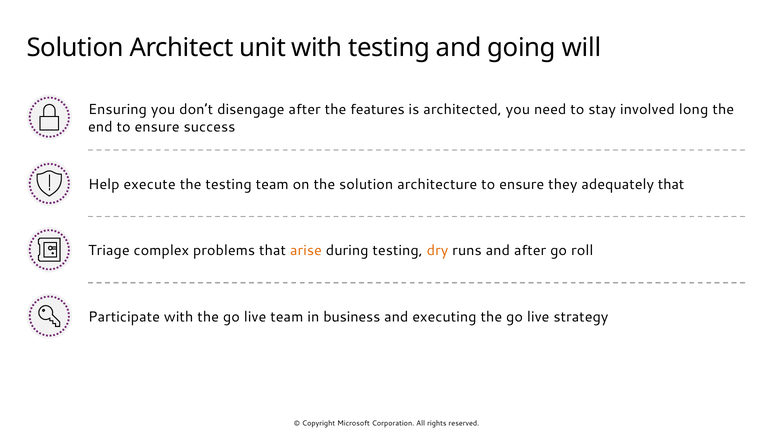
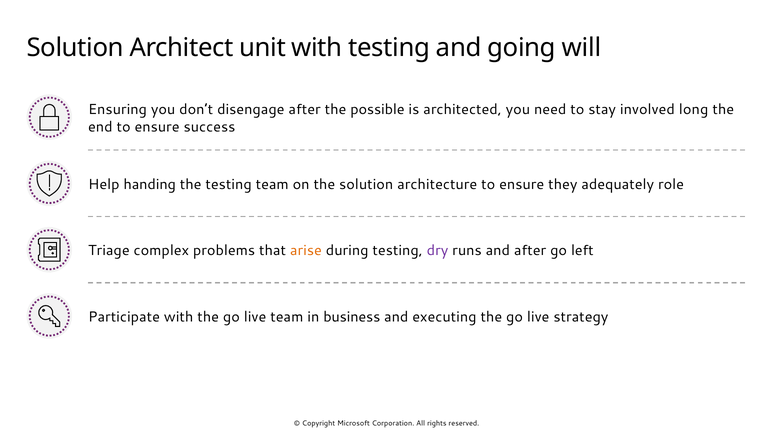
features: features -> possible (377, 109)
execute: execute -> handing (150, 184)
adequately that: that -> role (671, 184)
dry colour: orange -> purple (438, 251)
roll: roll -> left (582, 251)
